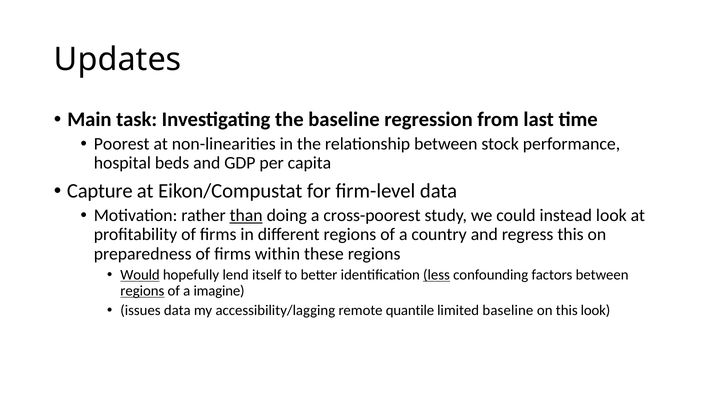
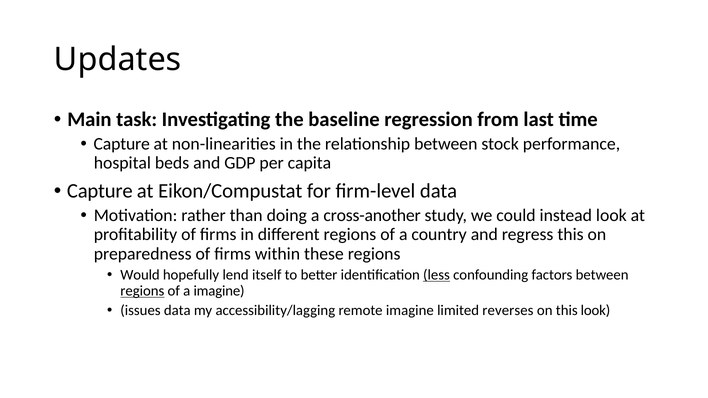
Poorest: Poorest -> Capture (122, 144)
than underline: present -> none (246, 216)
cross-poorest: cross-poorest -> cross-another (372, 216)
Would underline: present -> none (140, 275)
remote quantile: quantile -> imagine (410, 311)
limited baseline: baseline -> reverses (508, 311)
